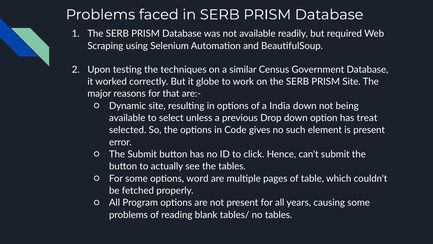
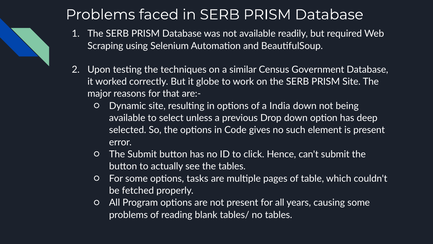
treat: treat -> deep (367, 118)
word: word -> tasks (197, 178)
